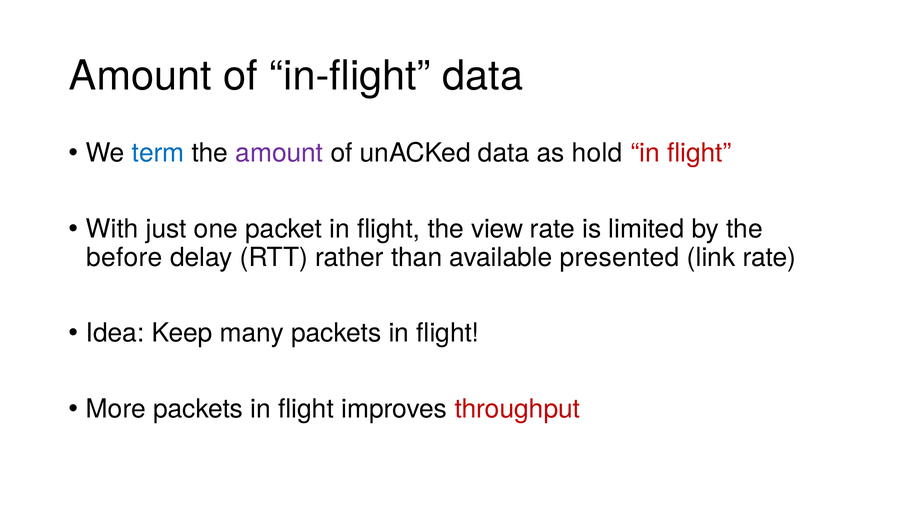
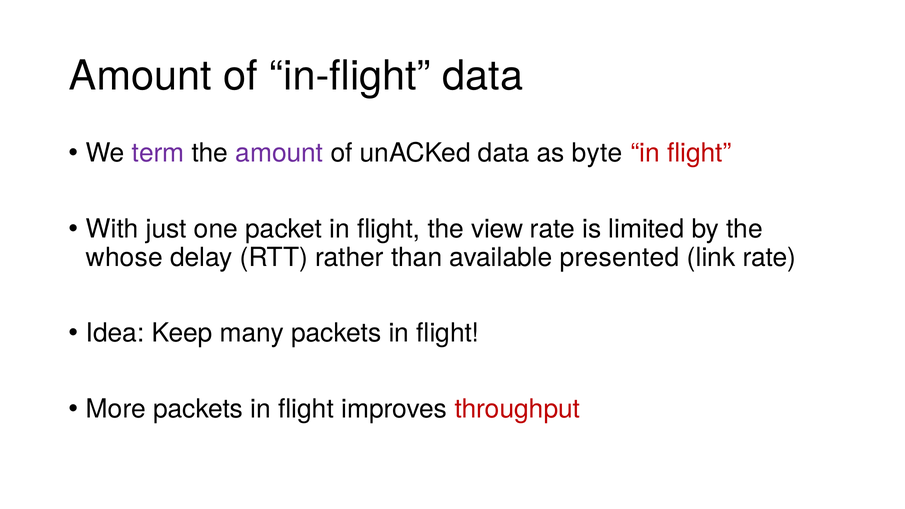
term colour: blue -> purple (158, 153)
hold: hold -> byte (597, 153)
before: before -> whose (124, 257)
